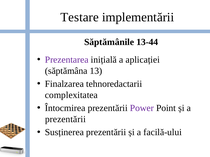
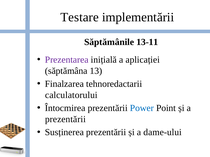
13-44: 13-44 -> 13-11 (147, 42)
complexitatea: complexitatea -> calculatorului (71, 95)
Power colour: purple -> blue (142, 108)
facilă-ului: facilă-ului -> dame-ului (163, 133)
